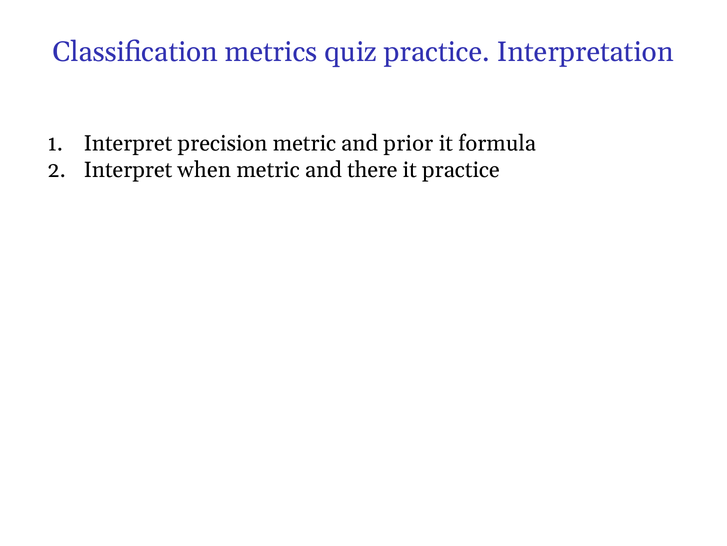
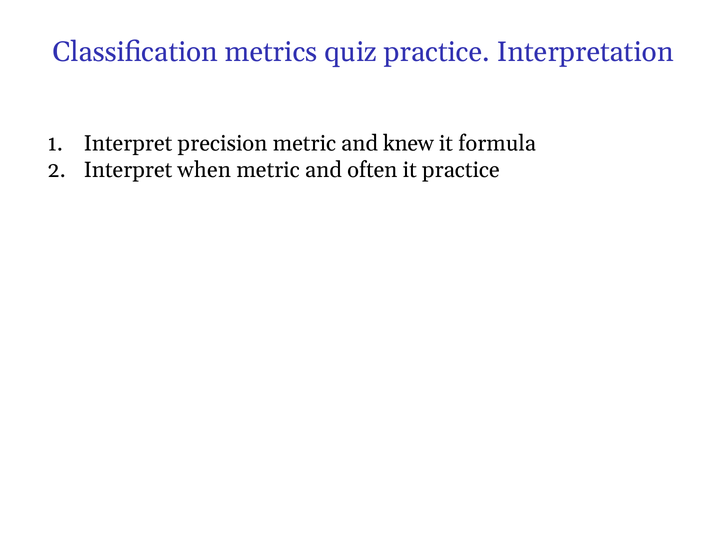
prior: prior -> knew (409, 143)
there: there -> often (372, 170)
